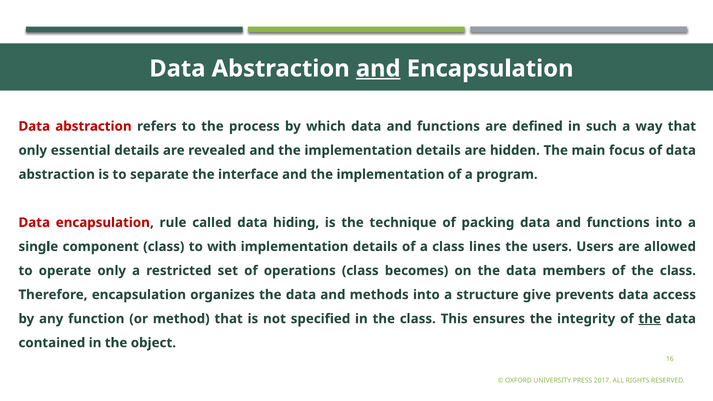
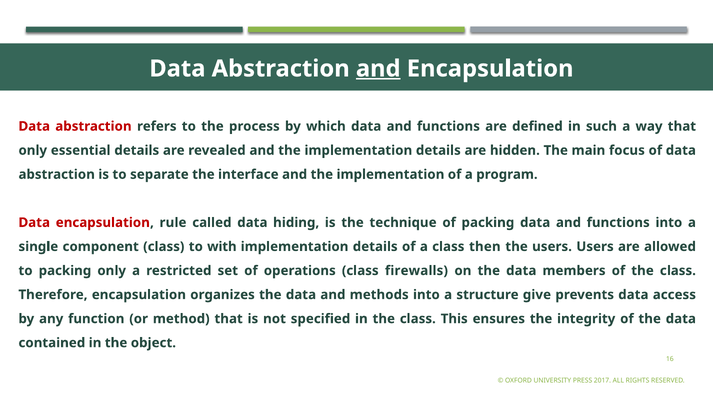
lines: lines -> then (485, 247)
to operate: operate -> packing (65, 271)
becomes: becomes -> firewalls (416, 271)
the underline: present -> none (650, 319)
